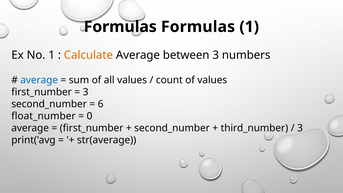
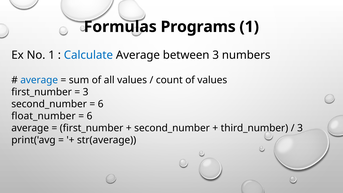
Formulas Formulas: Formulas -> Programs (198, 27)
Calculate colour: orange -> blue (88, 55)
0: 0 -> 6 (89, 116)
